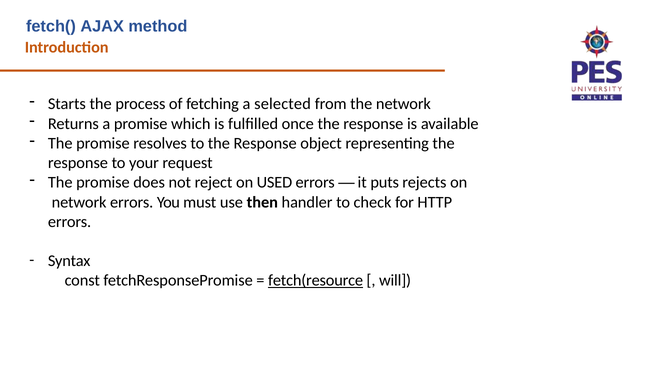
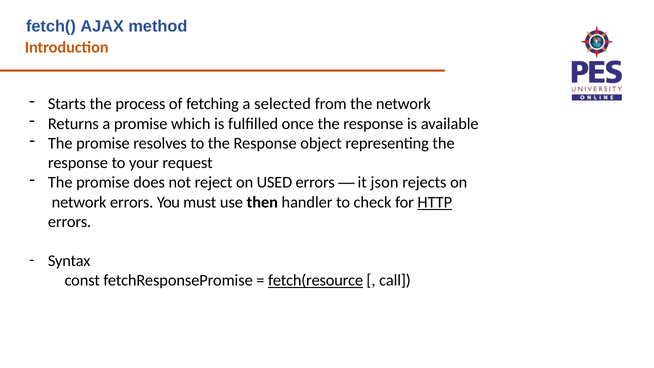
puts: puts -> json (385, 183)
HTTP underline: none -> present (435, 202)
will: will -> call (395, 280)
